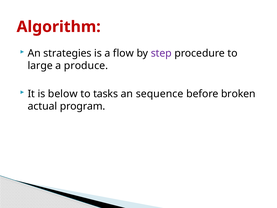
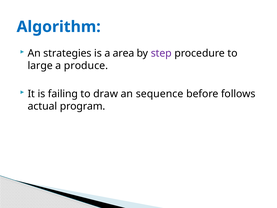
Algorithm colour: red -> blue (59, 27)
flow: flow -> area (124, 53)
below: below -> failing (63, 94)
tasks: tasks -> draw (106, 94)
broken: broken -> follows (238, 94)
